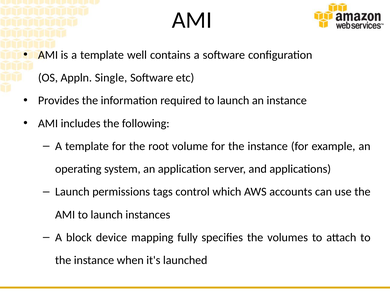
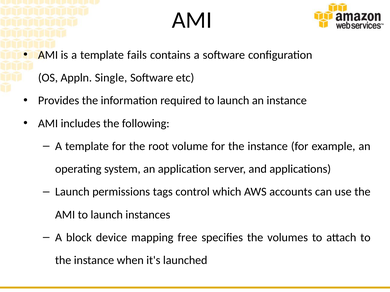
well: well -> fails (137, 55)
fully: fully -> free (187, 238)
